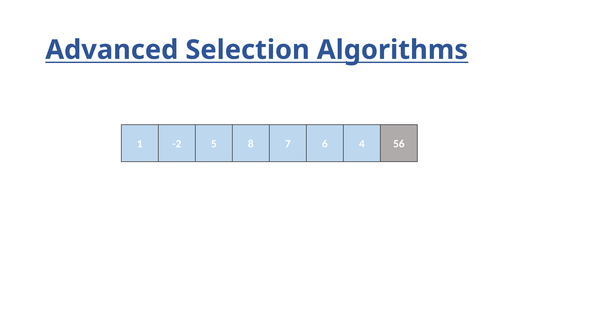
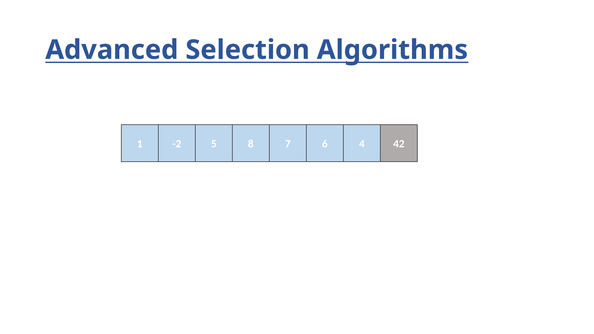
56: 56 -> 42 (399, 144)
